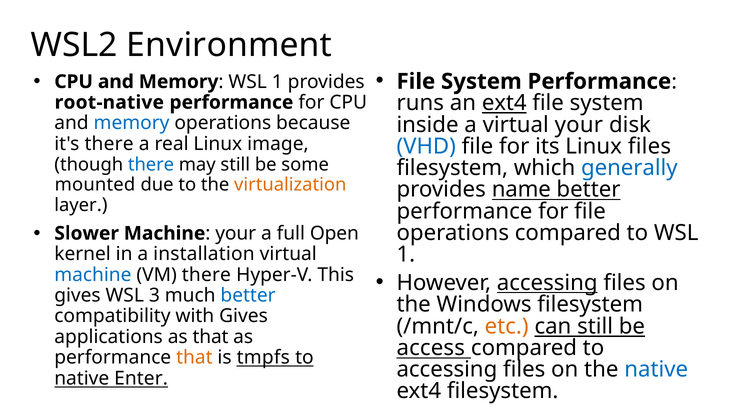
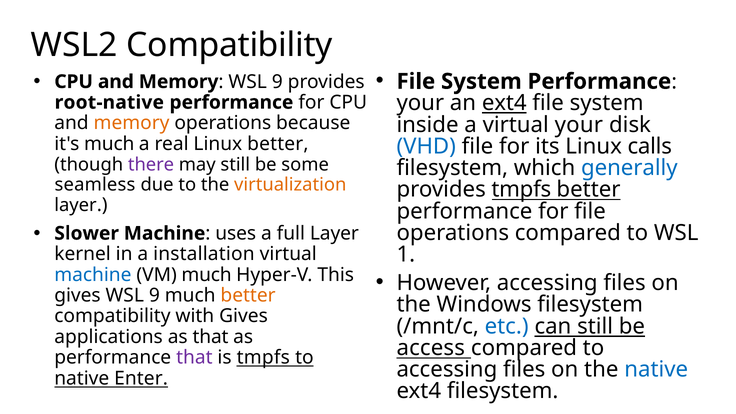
WSL2 Environment: Environment -> Compatibility (230, 45)
1: 1 -> 9 (277, 82)
runs: runs -> your (420, 103)
memory colour: blue -> orange (132, 123)
it's there: there -> much (109, 144)
Linux image: image -> better (278, 144)
Linux files: files -> calls (650, 146)
there colour: blue -> purple (151, 165)
mounted: mounted -> seamless (95, 185)
provides name: name -> tmpfs (521, 190)
your: your -> uses (236, 233)
full Open: Open -> Layer (334, 233)
VM there: there -> much (207, 275)
accessing underline: present -> none (547, 283)
gives WSL 3: 3 -> 9 (154, 295)
better colour: blue -> orange (248, 295)
etc colour: orange -> blue (507, 326)
that colour: orange -> purple (194, 358)
